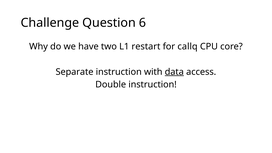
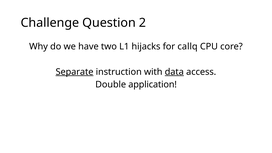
6: 6 -> 2 (143, 23)
restart: restart -> hijacks (146, 47)
Separate underline: none -> present (75, 72)
Double instruction: instruction -> application (153, 84)
